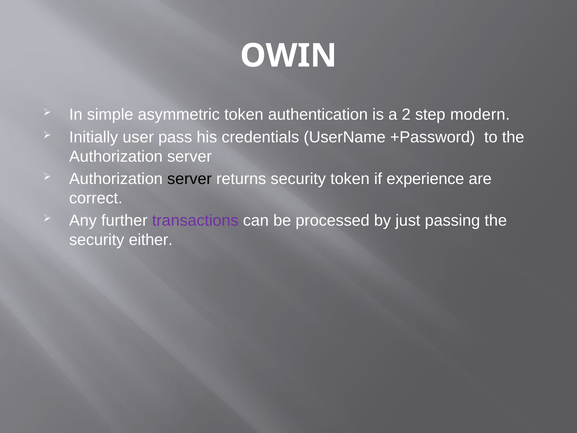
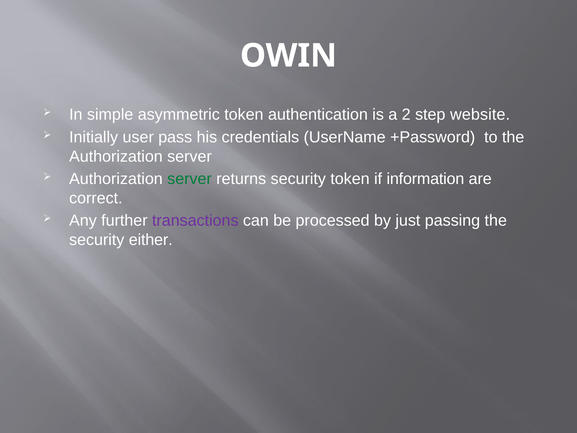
modern: modern -> website (480, 115)
server colour: black -> green (190, 179)
experience: experience -> information (425, 179)
